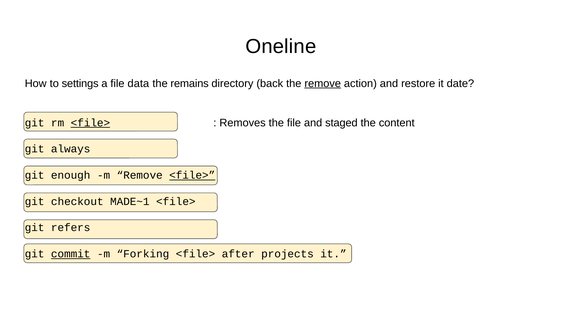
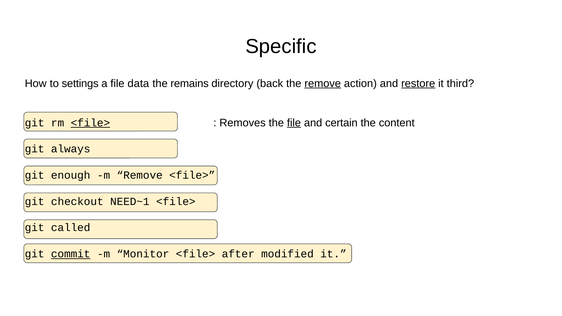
Oneline: Oneline -> Specific (281, 47)
restore underline: none -> present (418, 83)
date: date -> third (460, 83)
file underline: none -> present (294, 123)
staged: staged -> certain (341, 123)
<file> underline: present -> none (192, 175)
MADE~1: MADE~1 -> NEED~1 (130, 202)
refers: refers -> called (71, 228)
Forking: Forking -> Monitor (143, 254)
projects: projects -> modified (287, 254)
